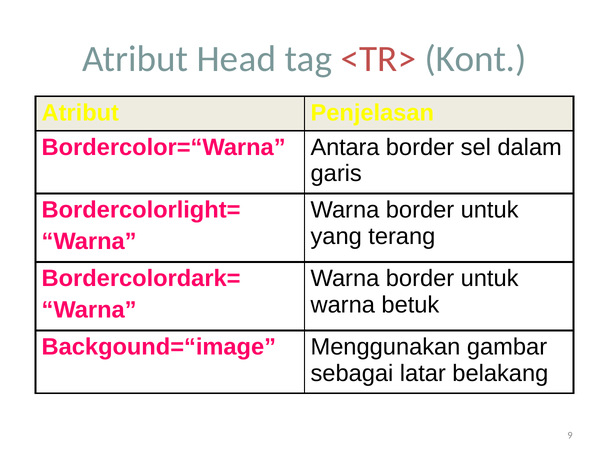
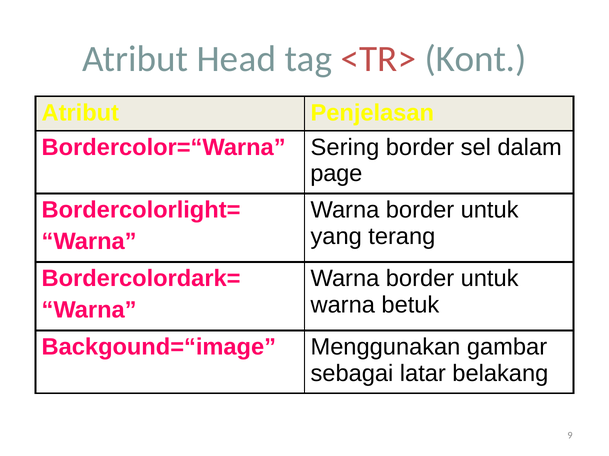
Antara: Antara -> Sering (345, 148)
garis: garis -> page (336, 174)
